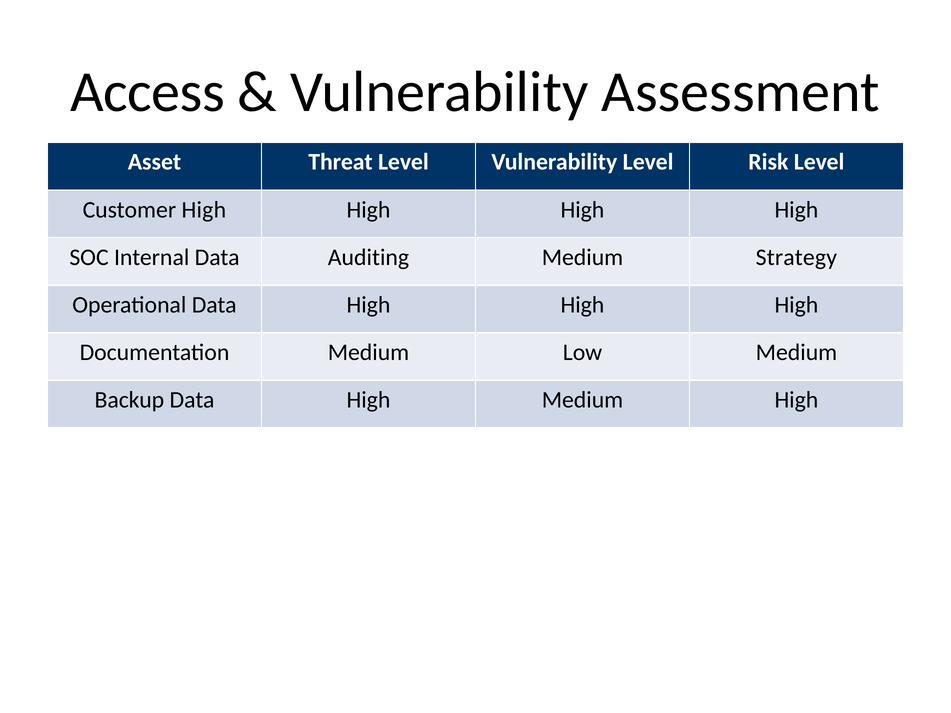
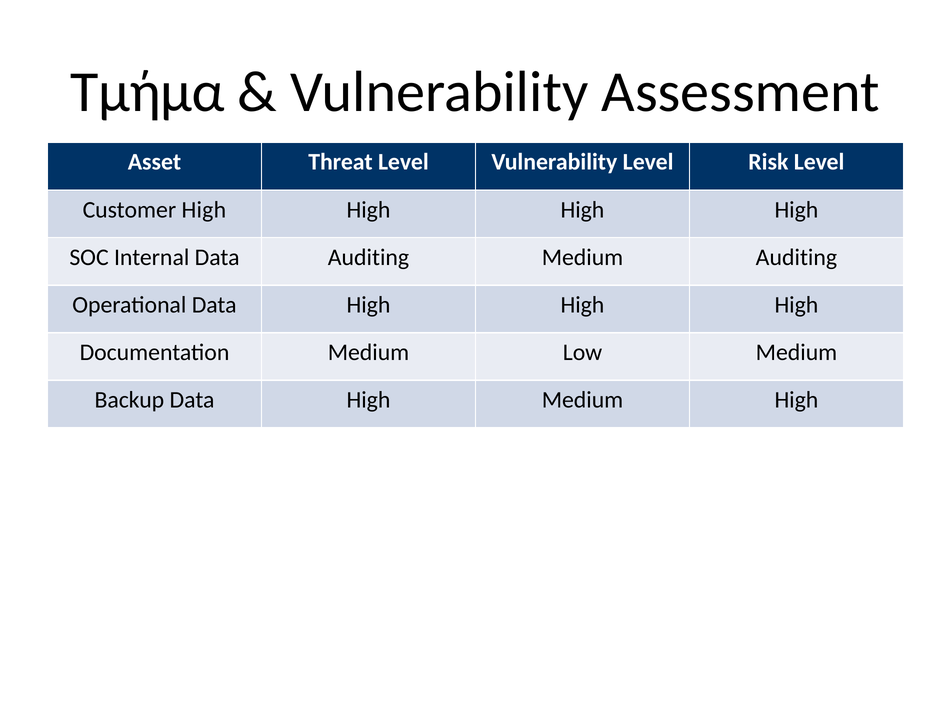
Access: Access -> Τμήμα (148, 92)
Medium Strategy: Strategy -> Auditing (796, 257)
